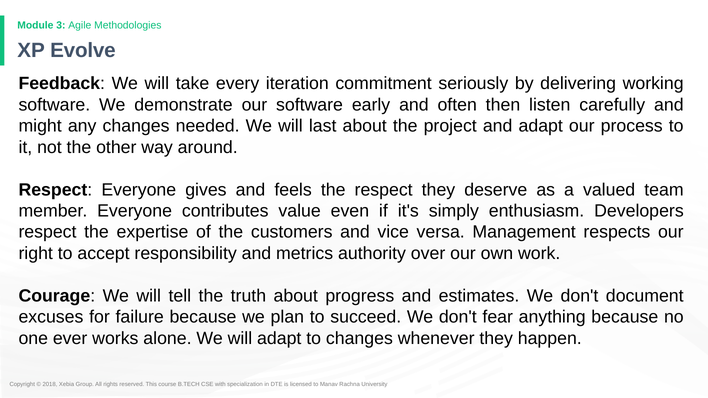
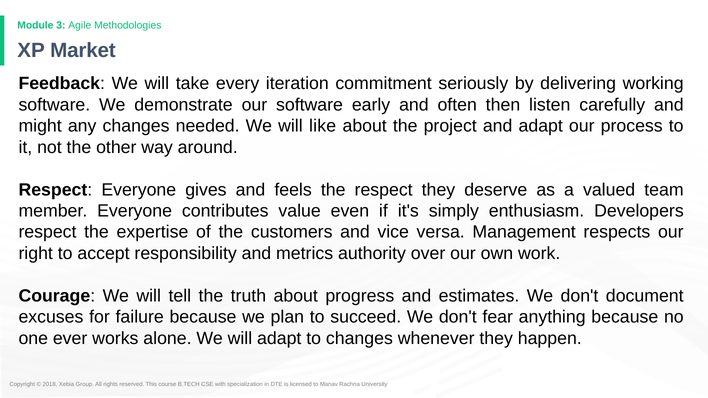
Evolve: Evolve -> Market (83, 50)
last: last -> like (323, 126)
